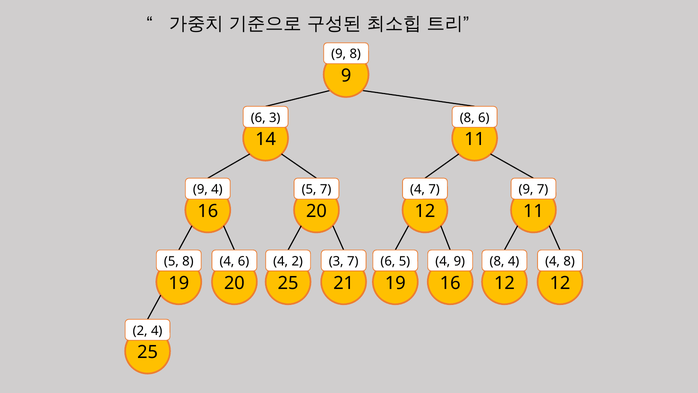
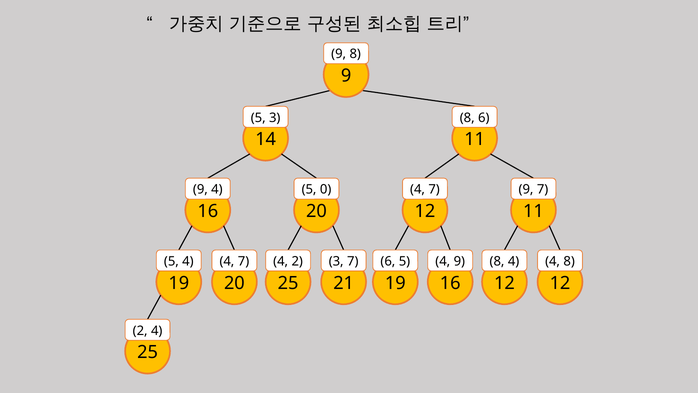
6: 6 -> 5 (258, 118)
5 7: 7 -> 0 (326, 189)
5 8: 8 -> 4 (188, 261)
6: 6 -> 7 (244, 261)
